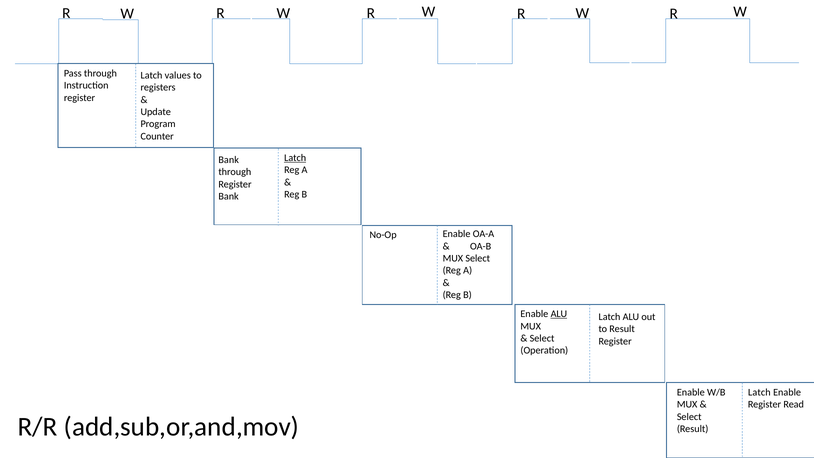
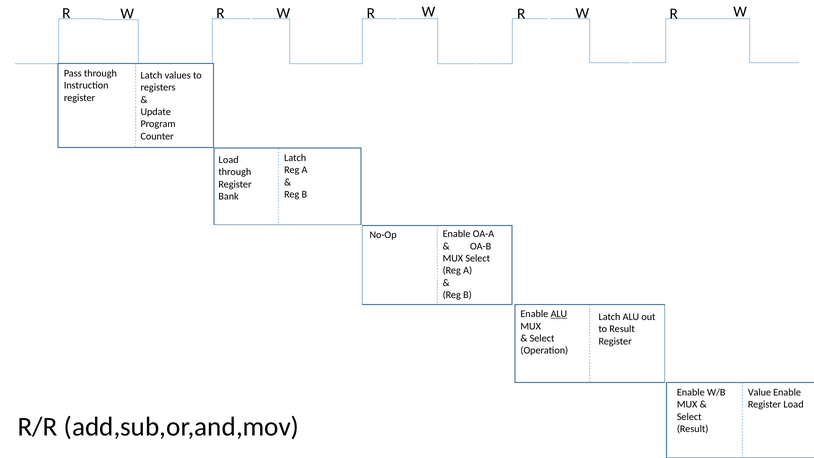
Latch underline: present -> none (295, 158)
Bank: Bank -> Load (229, 160)
Latch: Latch -> Value (759, 392)
Register Read: Read -> Load (794, 404)
